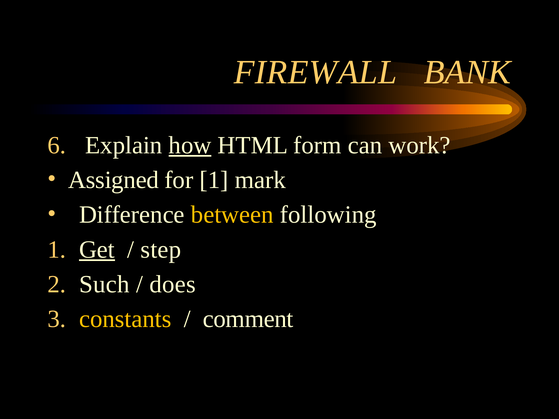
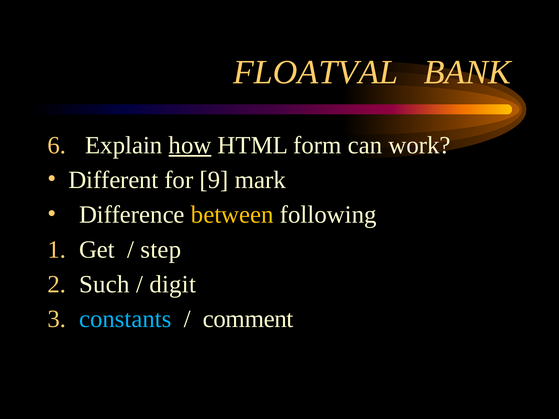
FIREWALL: FIREWALL -> FLOATVAL (316, 72)
Assigned: Assigned -> Different (113, 180)
for 1: 1 -> 9 (214, 180)
Get underline: present -> none (97, 250)
does: does -> digit (173, 284)
constants colour: yellow -> light blue (125, 319)
